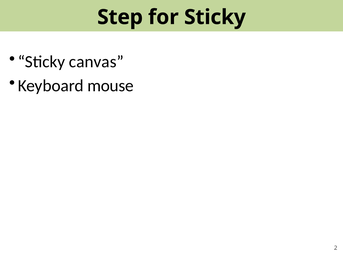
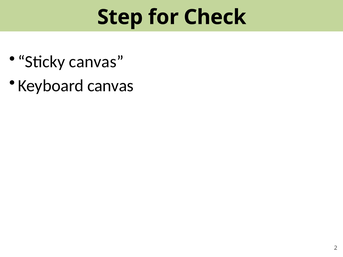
for Sticky: Sticky -> Check (215, 17)
Keyboard mouse: mouse -> canvas (110, 86)
